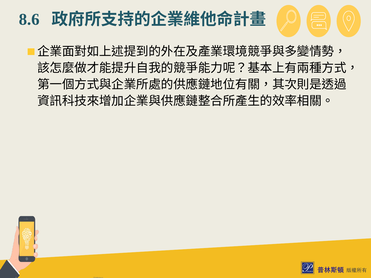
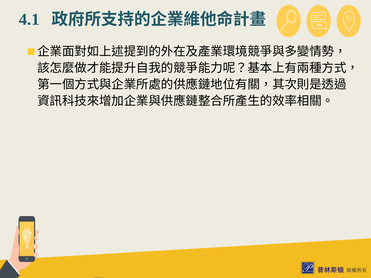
8.6: 8.6 -> 4.1 (29, 19)
